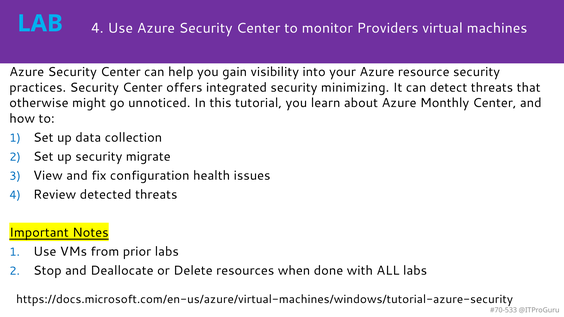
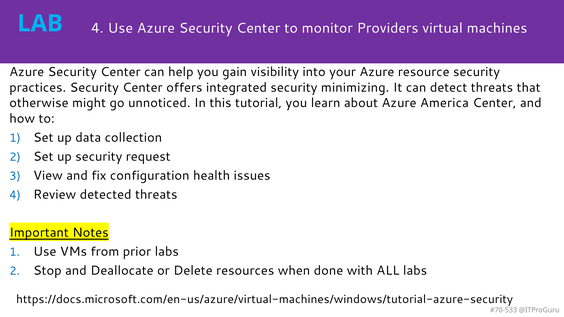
Monthly: Monthly -> America (444, 103)
migrate: migrate -> request (148, 157)
